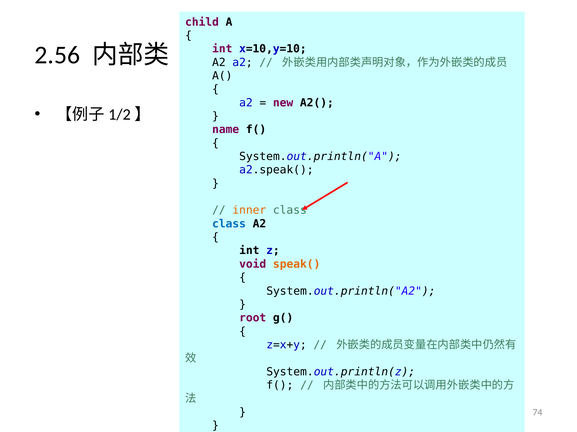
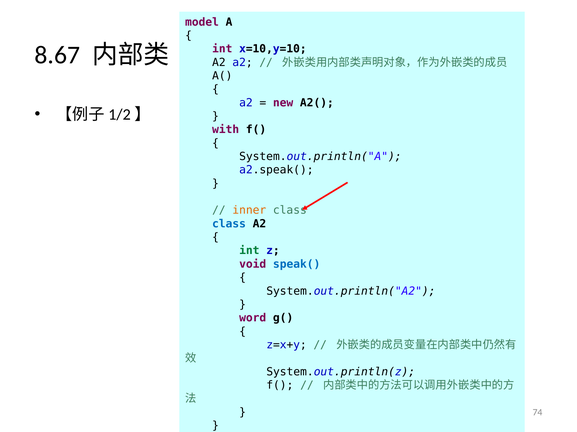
child: child -> model (202, 22)
2.56: 2.56 -> 8.67 (57, 55)
name: name -> with (226, 130)
int colour: black -> green (249, 251)
speak( colour: orange -> blue (297, 265)
root: root -> word (253, 318)
